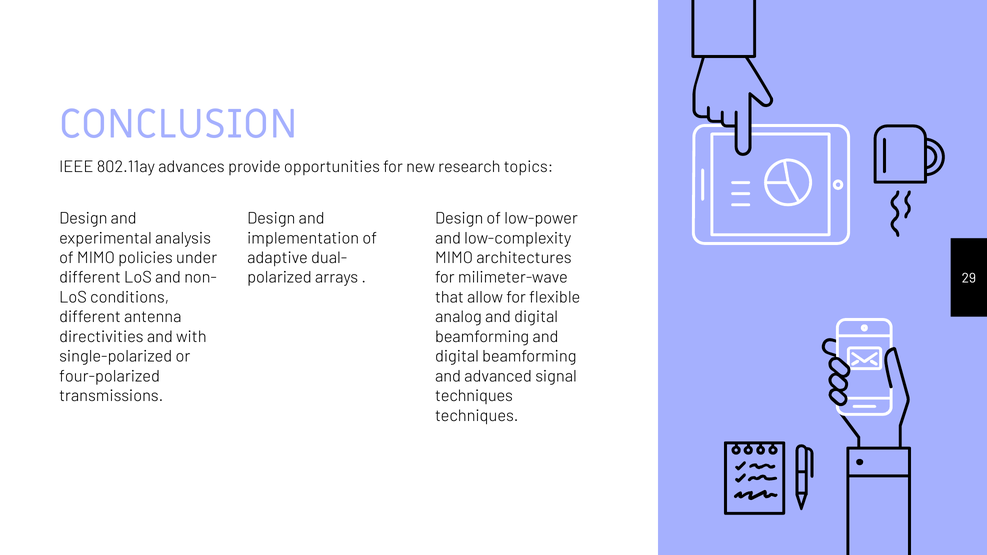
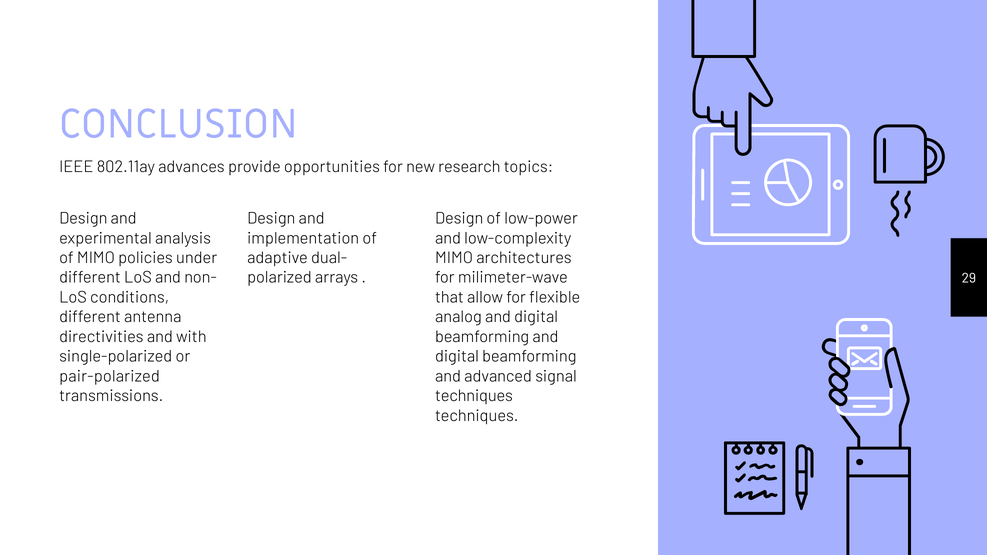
four-polarized: four-polarized -> pair-polarized (109, 376)
